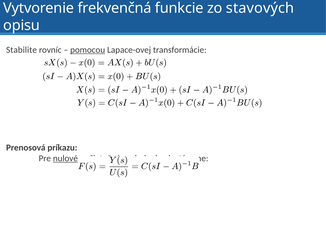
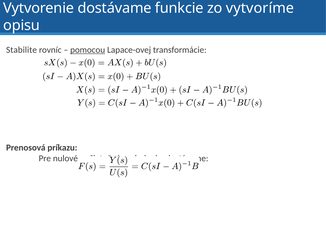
Vytvorenie frekvenčná: frekvenčná -> dostávame (115, 8)
stavových: stavových -> vytvoríme (260, 8)
nulové underline: present -> none (65, 159)
